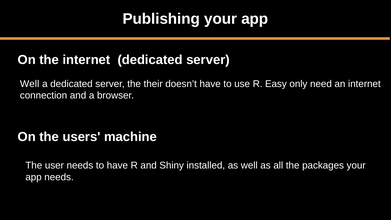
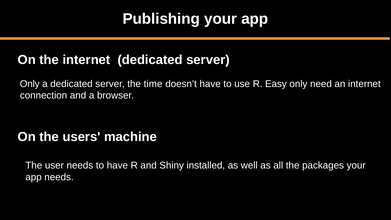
Well: Well -> Only (30, 84)
their: their -> time (153, 84)
